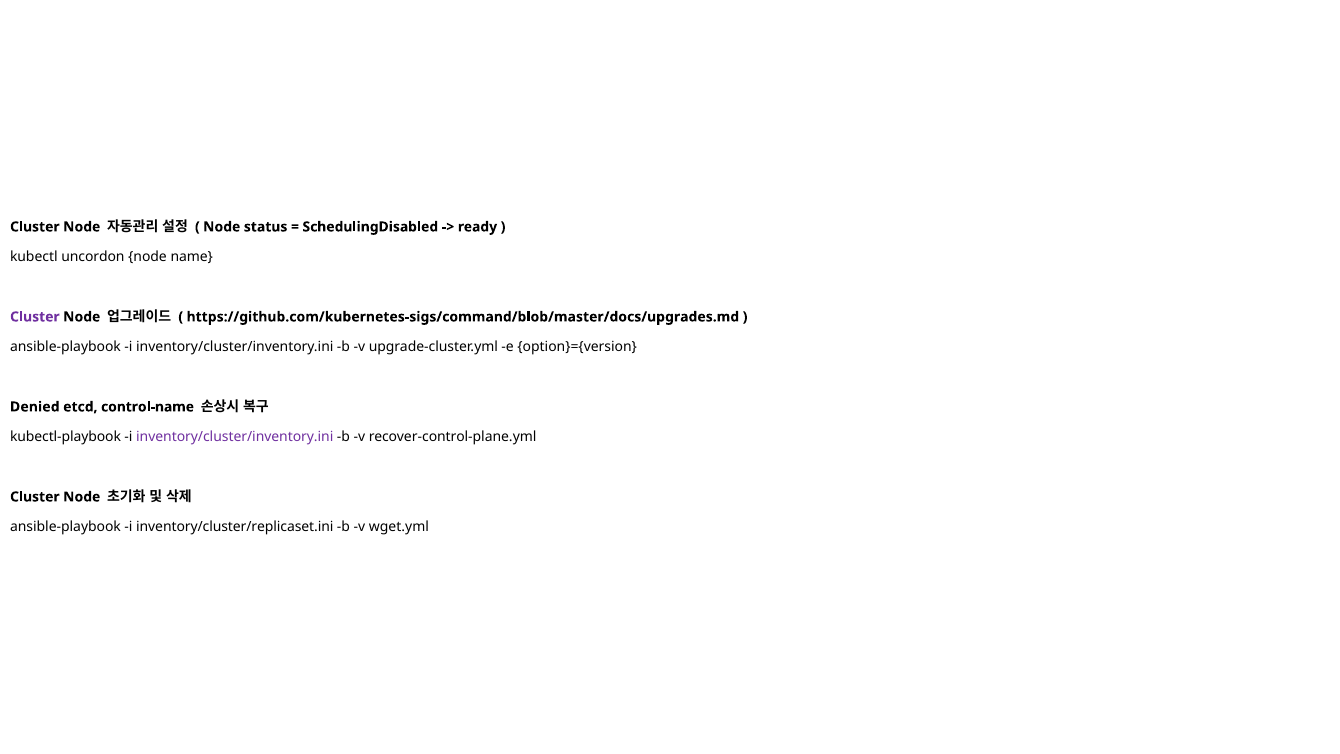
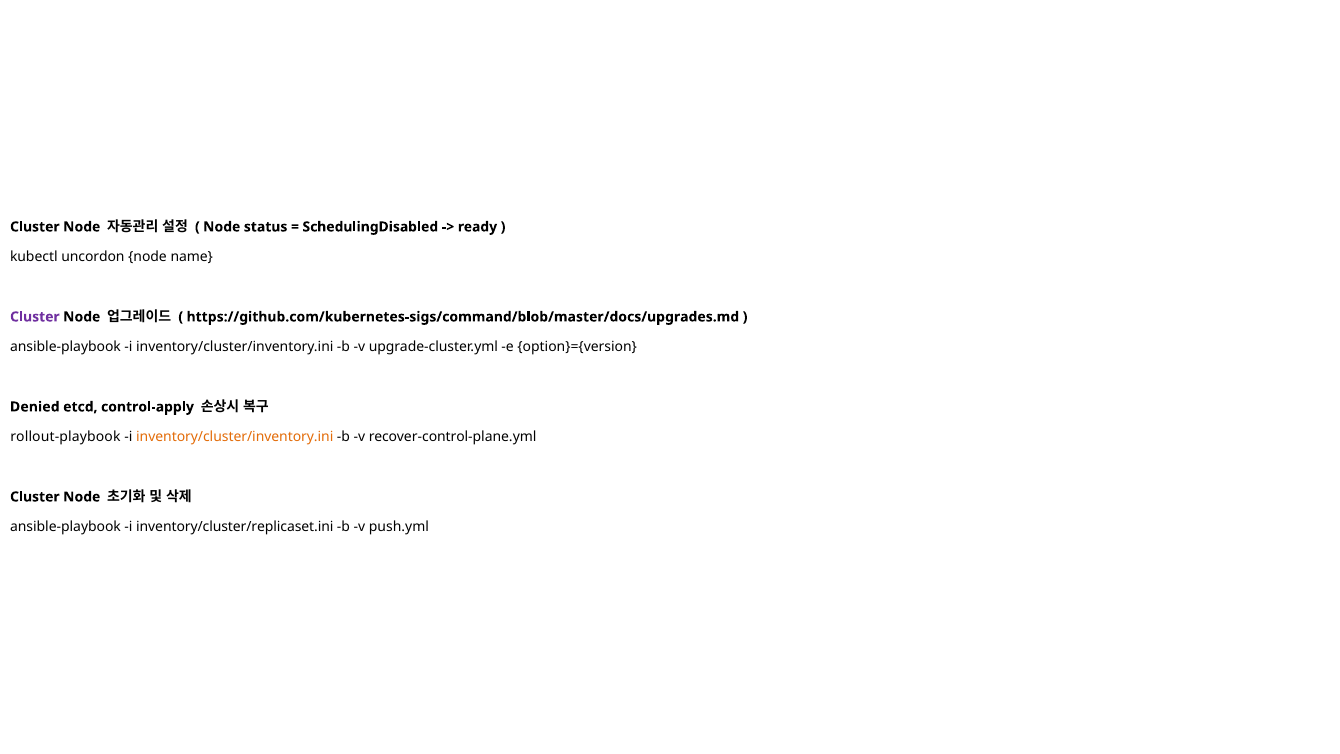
control-name: control-name -> control-apply (147, 407)
kubectl-playbook: kubectl-playbook -> rollout-playbook (65, 437)
inventory/cluster/inventory.ini colour: purple -> orange (235, 437)
wget.yml: wget.yml -> push.yml (399, 527)
